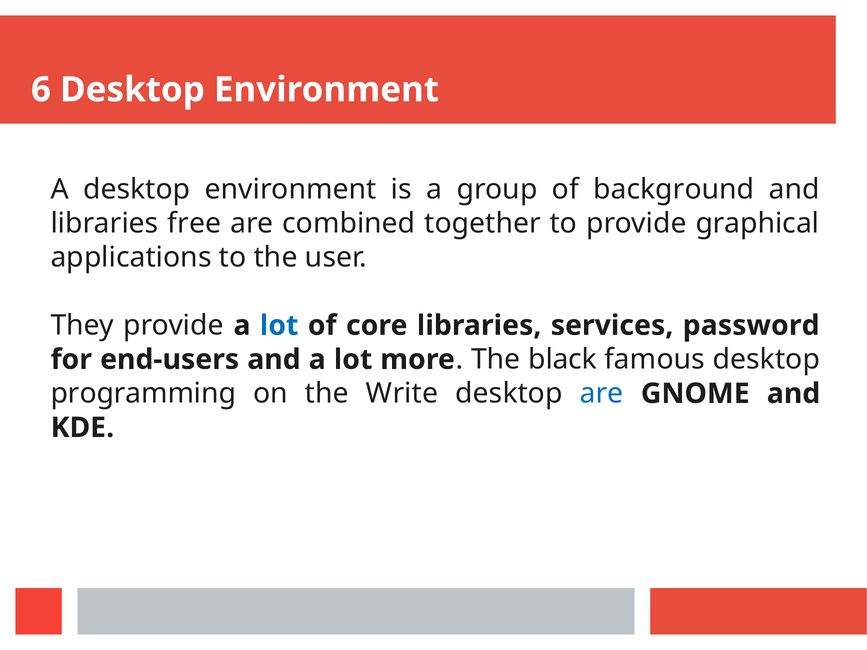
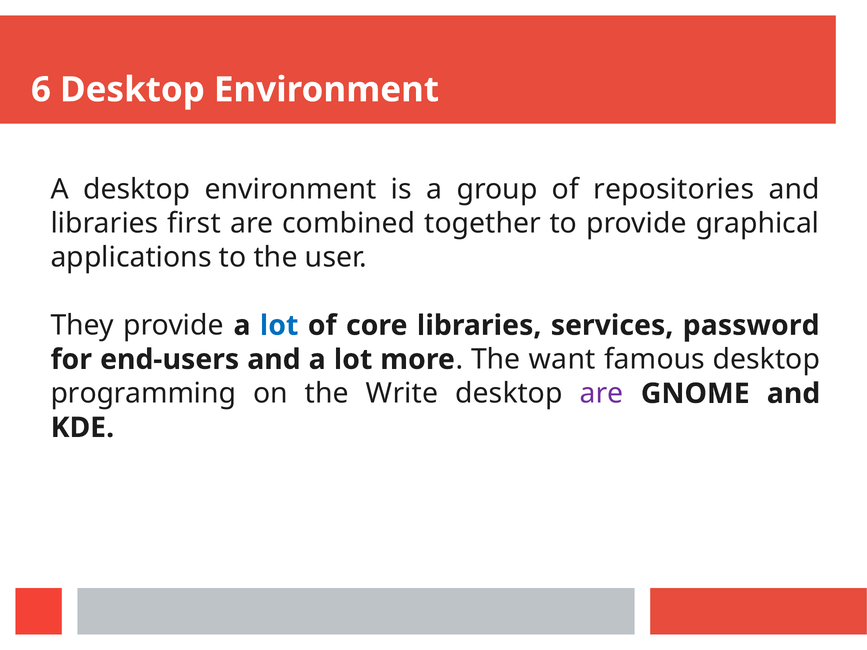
background: background -> repositories (674, 189)
free: free -> first (194, 223)
black: black -> want (562, 360)
are colour: blue -> purple (601, 394)
